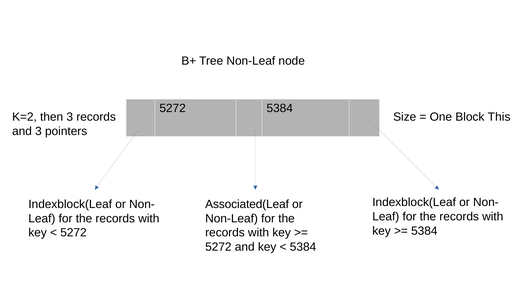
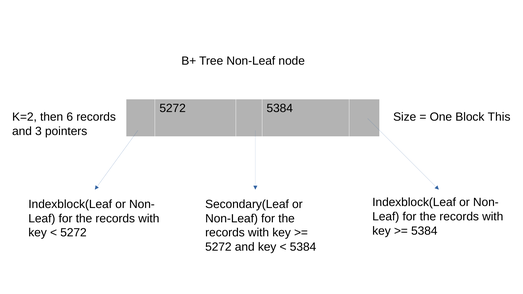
then 3: 3 -> 6 (70, 117)
Associated(Leaf: Associated(Leaf -> Secondary(Leaf (247, 204)
